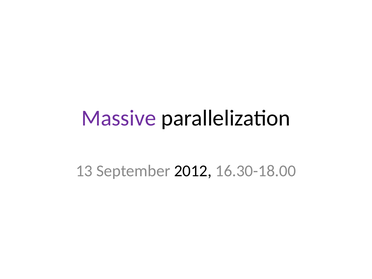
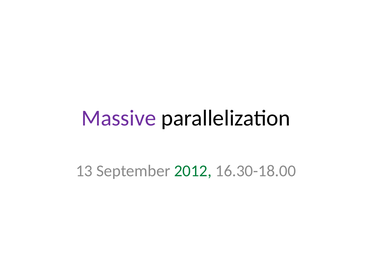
2012 colour: black -> green (193, 171)
